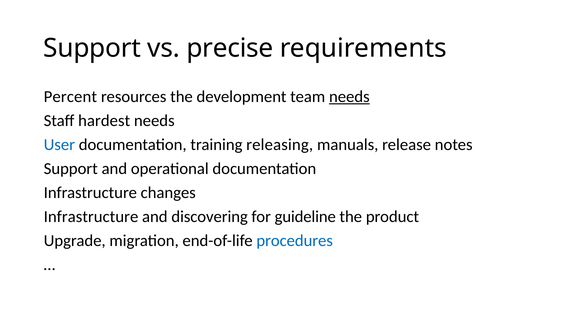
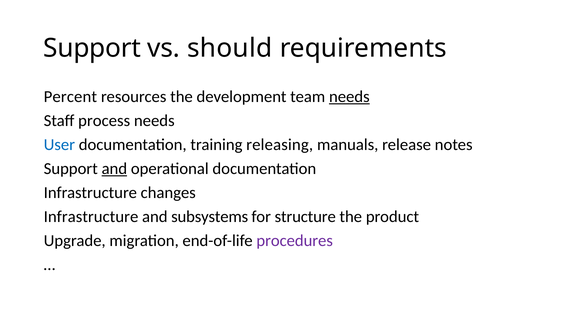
precise: precise -> should (230, 48)
hardest: hardest -> process (104, 121)
and underline: none -> present (114, 169)
discovering: discovering -> subsystems (210, 217)
guideline: guideline -> structure (305, 217)
procedures colour: blue -> purple (295, 241)
